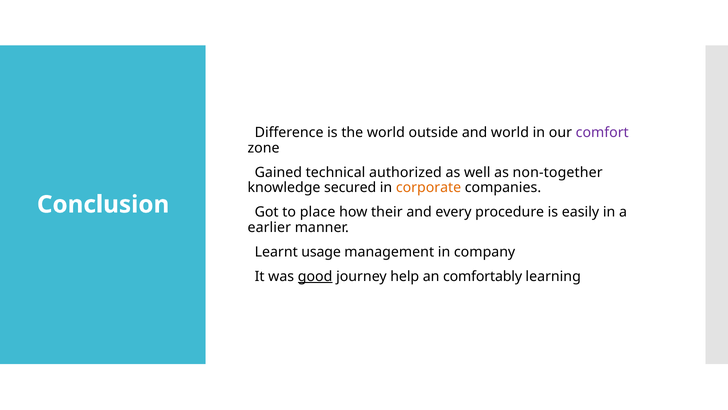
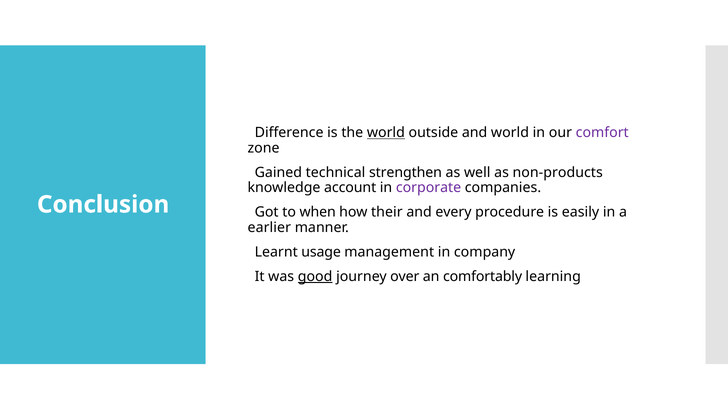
world underline: none -> present (386, 133)
authorized: authorized -> strengthen (406, 172)
non-together: non-together -> non-products (558, 172)
secured: secured -> account (350, 188)
corporate colour: orange -> purple (429, 188)
place: place -> when (318, 212)
help: help -> over (405, 276)
